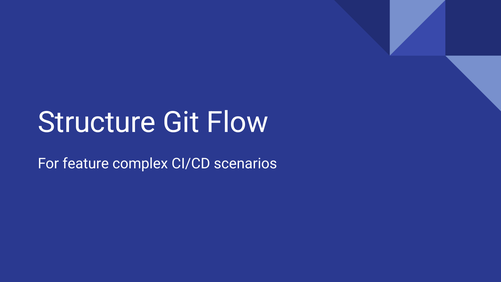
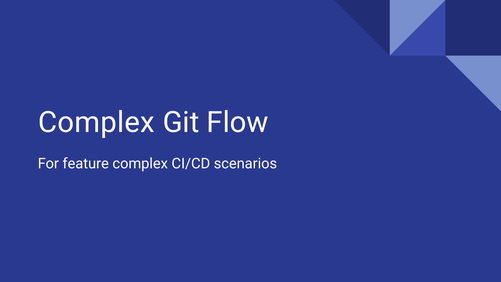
Structure: Structure -> Complex (96, 122)
